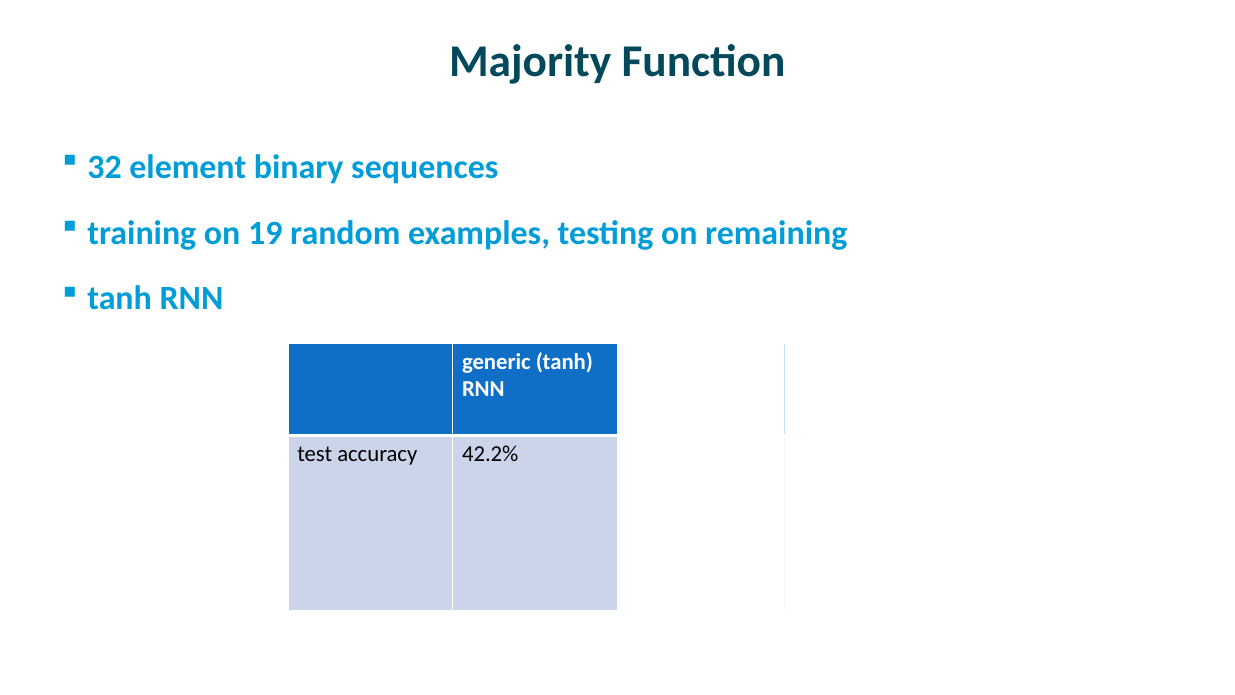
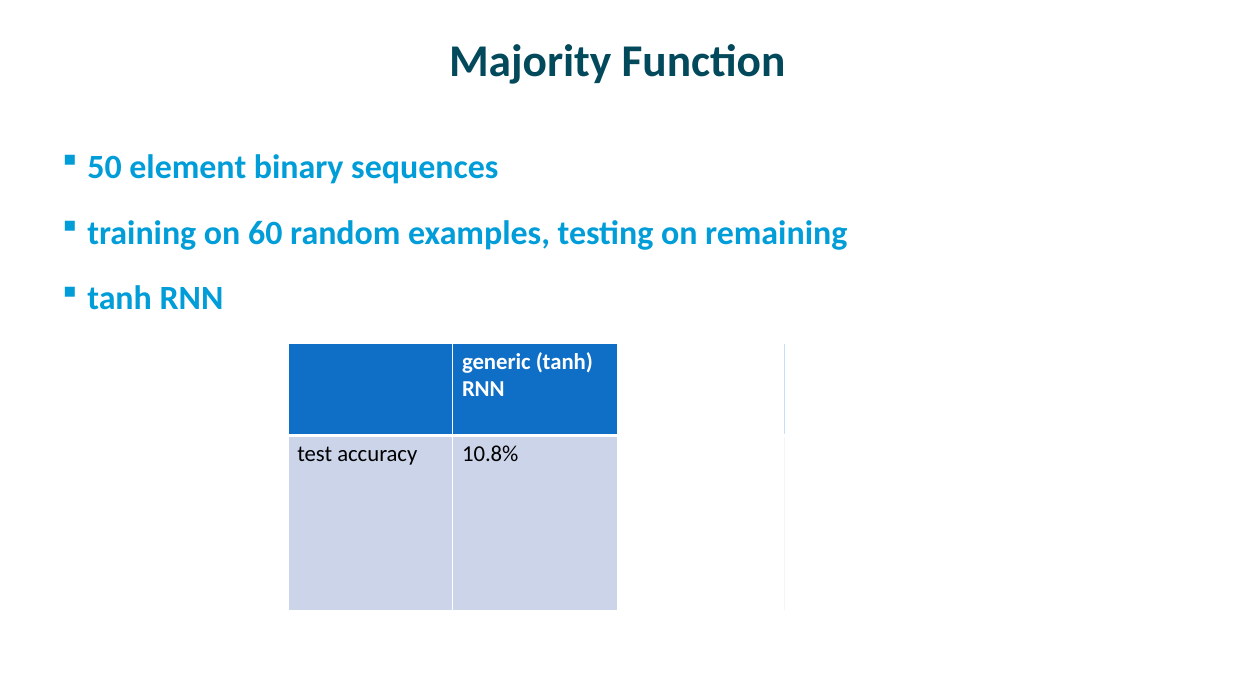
32: 32 -> 50 (105, 167)
19: 19 -> 60 (265, 233)
42.2%: 42.2% -> 10.8% (490, 454)
